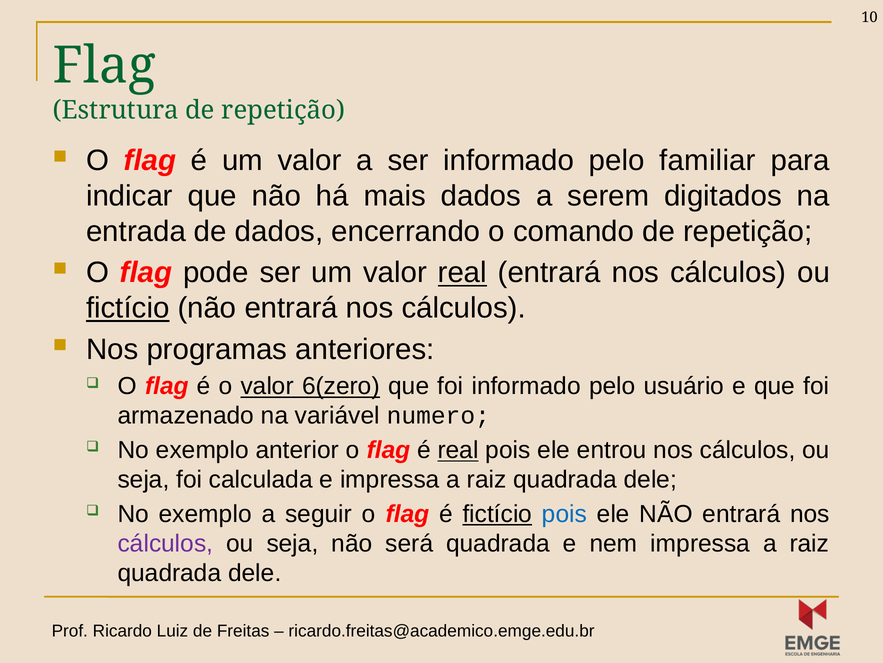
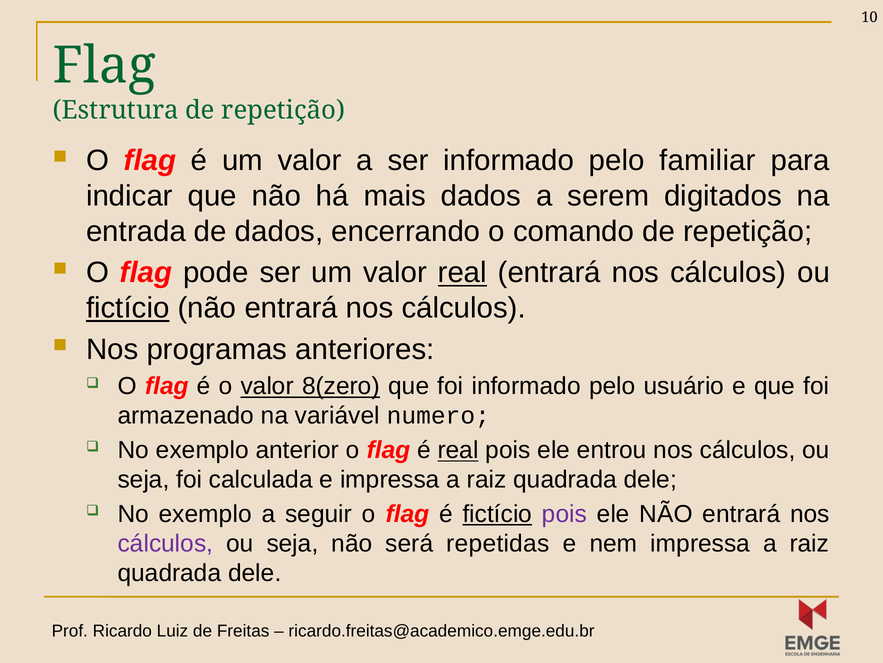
6(zero: 6(zero -> 8(zero (341, 386)
pois colour: blue -> purple (564, 513)
será quadrada: quadrada -> repetidas (498, 543)
